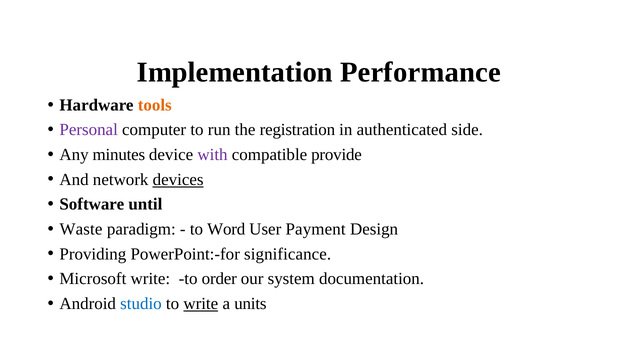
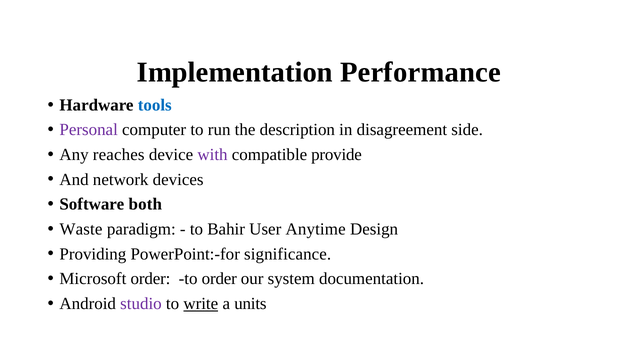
tools colour: orange -> blue (155, 105)
registration: registration -> description (297, 130)
authenticated: authenticated -> disagreement (402, 130)
minutes: minutes -> reaches (119, 155)
devices underline: present -> none (178, 180)
until: until -> both (145, 204)
Word: Word -> Bahir (226, 229)
Payment: Payment -> Anytime (316, 229)
Microsoft write: write -> order (150, 279)
studio colour: blue -> purple (141, 304)
